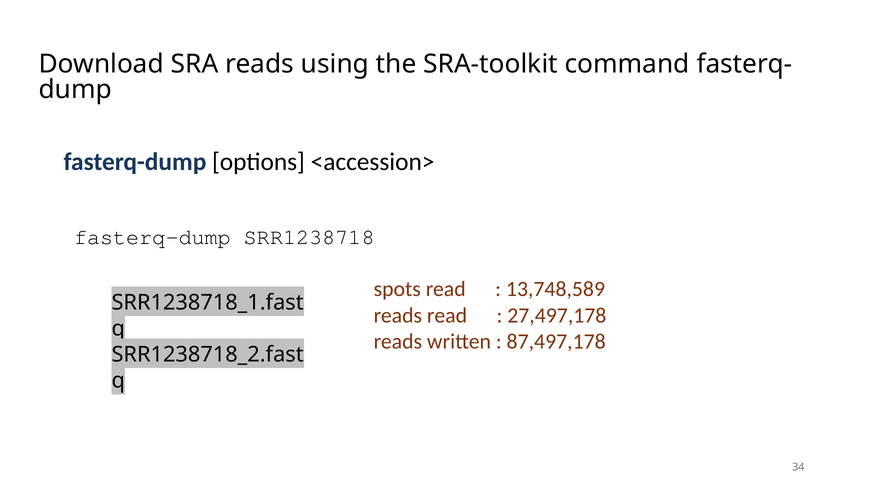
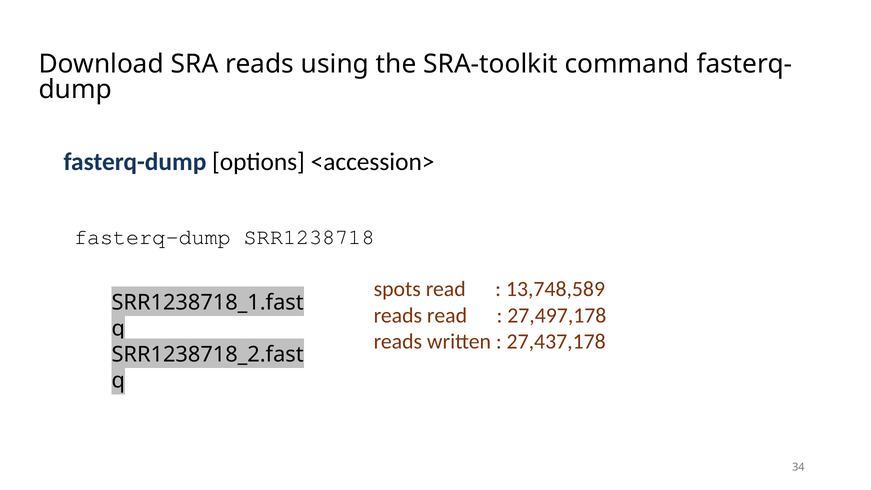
87,497,178: 87,497,178 -> 27,437,178 (556, 341)
